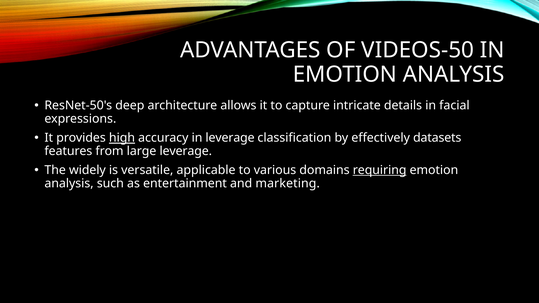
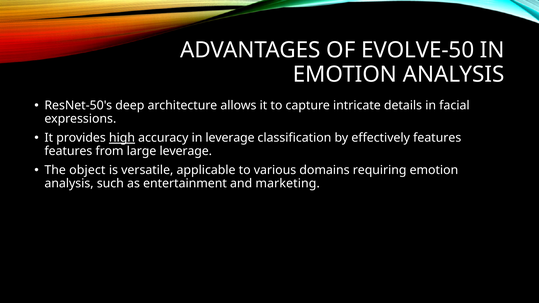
VIDEOS-50: VIDEOS-50 -> EVOLVE-50 (418, 50)
effectively datasets: datasets -> features (437, 138)
widely: widely -> object (87, 170)
requiring underline: present -> none (380, 170)
